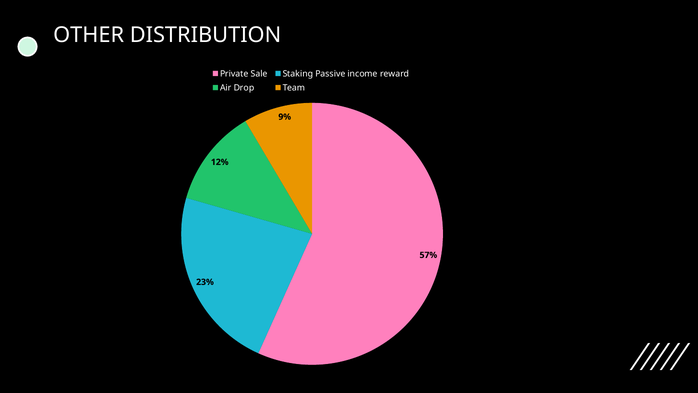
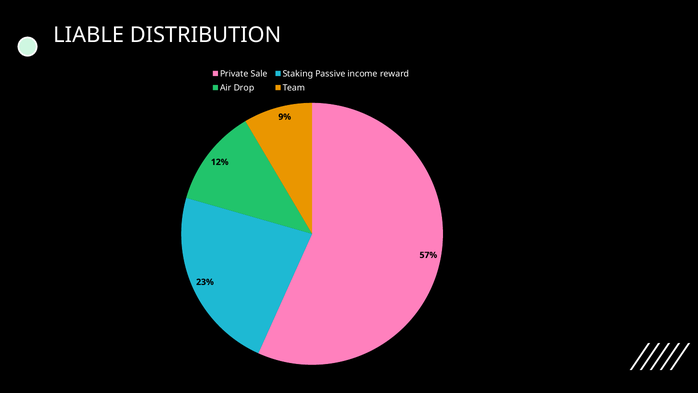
OTHER: OTHER -> LIABLE (89, 35)
